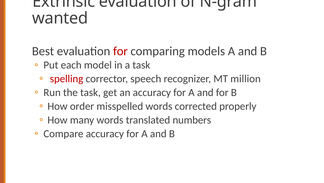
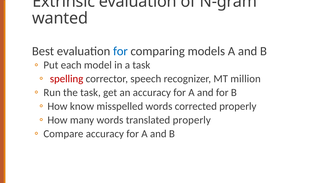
for colour: red -> blue (120, 51)
order: order -> know (82, 106)
translated numbers: numbers -> properly (192, 120)
